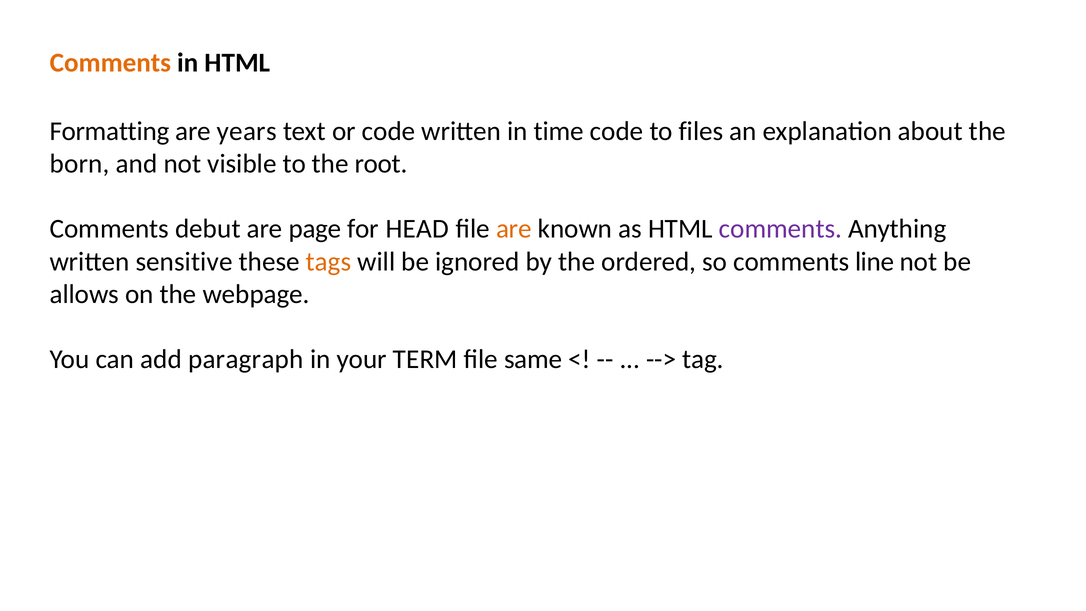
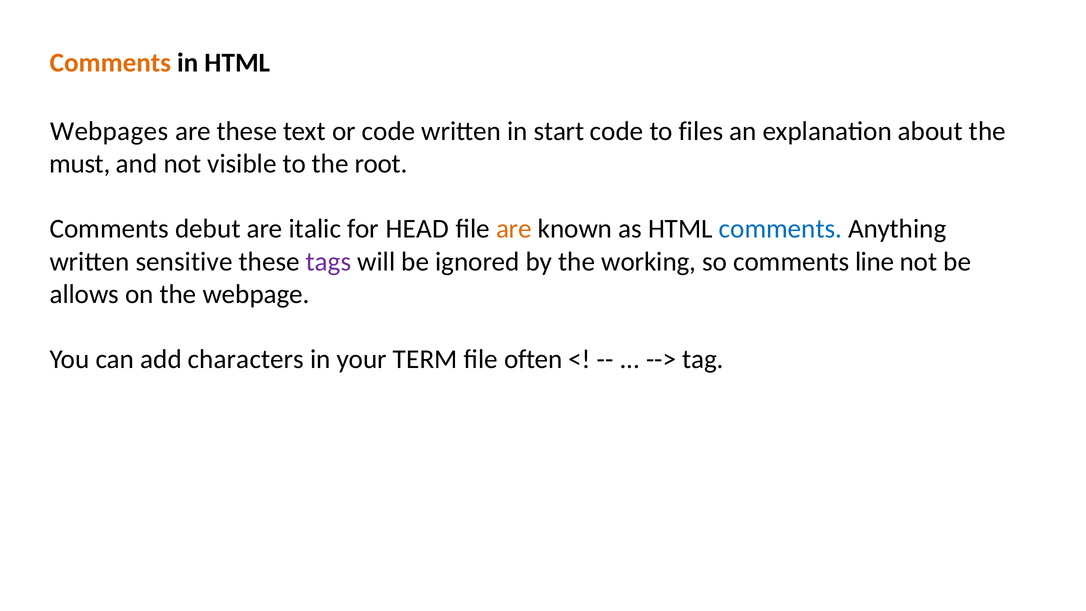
Formatting: Formatting -> Webpages (109, 131)
are years: years -> these (247, 131)
time: time -> start (559, 131)
born: born -> must (80, 164)
page: page -> italic (315, 229)
comments colour: purple -> blue (780, 229)
tags colour: orange -> purple (328, 262)
ordered: ordered -> working (649, 262)
paragraph: paragraph -> characters (246, 359)
same: same -> often (533, 359)
